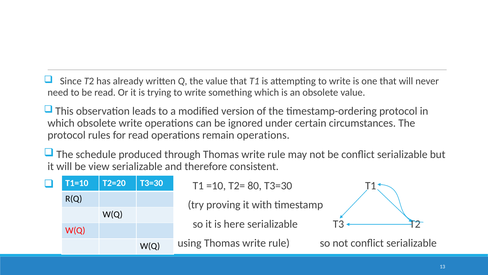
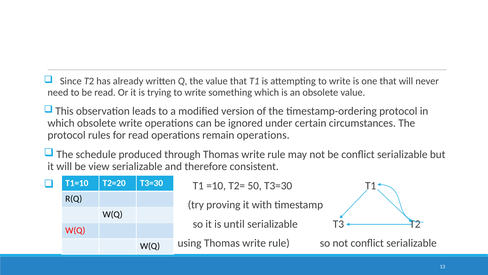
80: 80 -> 50 (255, 185)
here: here -> until (234, 224)
